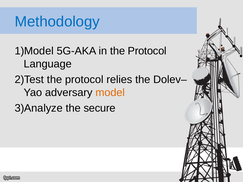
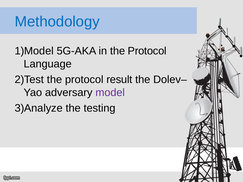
relies: relies -> result (119, 80)
model colour: orange -> purple (110, 93)
secure: secure -> testing (100, 108)
